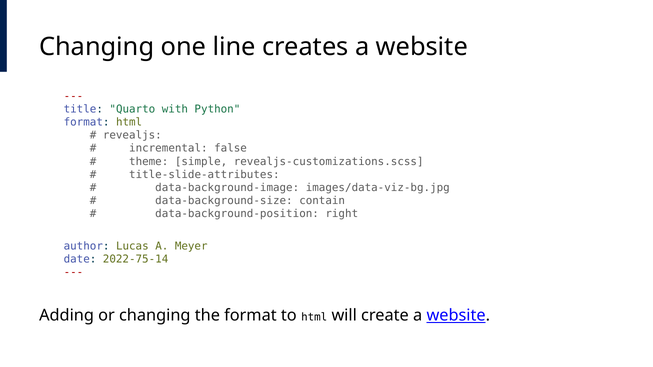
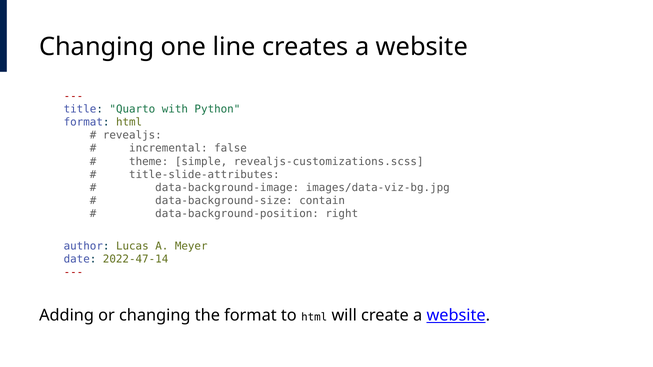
2022-75-14: 2022-75-14 -> 2022-47-14 (136, 260)
